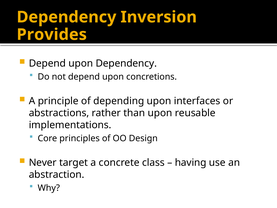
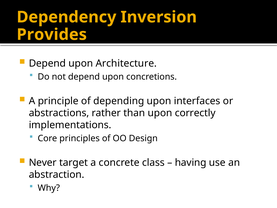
upon Dependency: Dependency -> Architecture (126, 63)
reusable: reusable -> correctly (195, 113)
